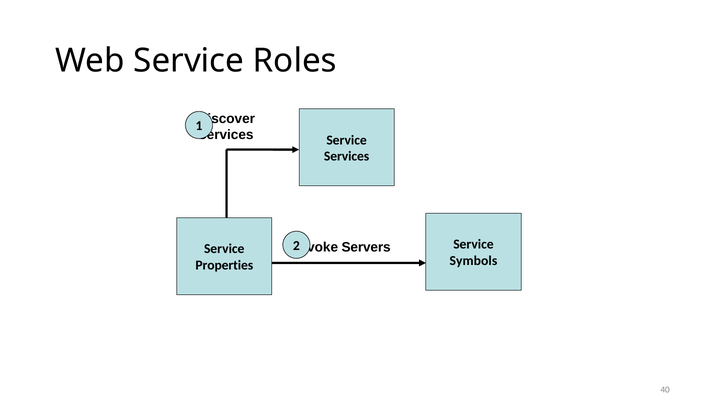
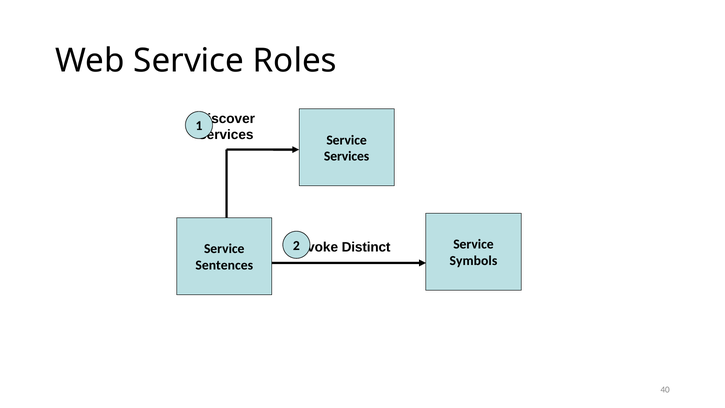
Servers: Servers -> Distinct (366, 247)
Properties: Properties -> Sentences (224, 265)
